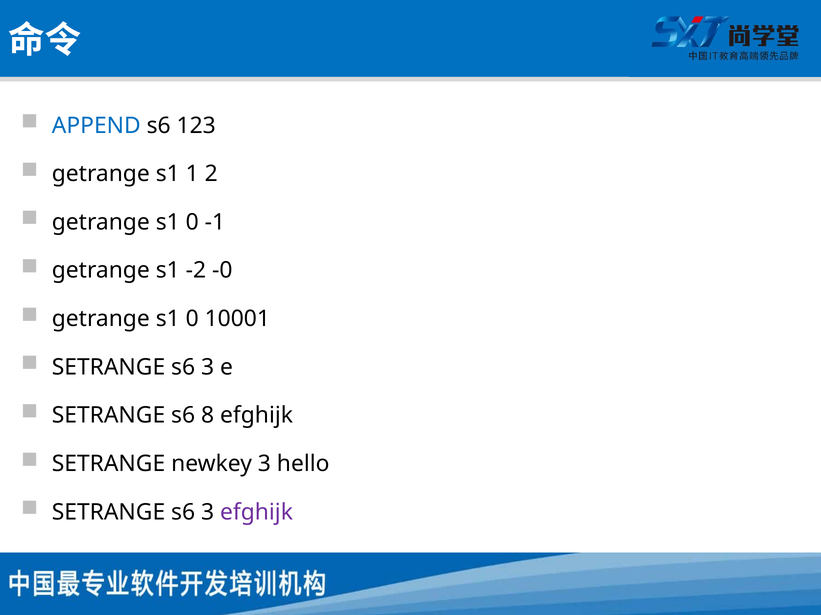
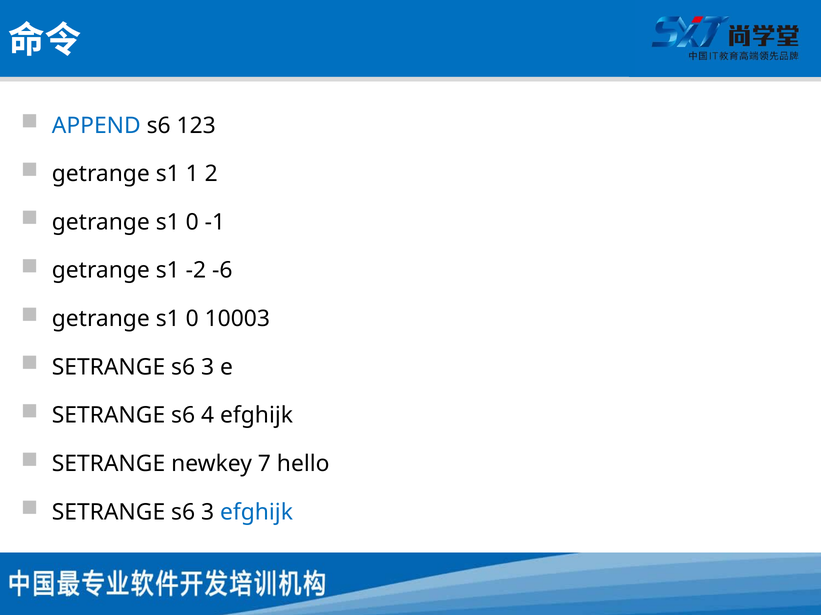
-0: -0 -> -6 (222, 271)
10001: 10001 -> 10003 (237, 319)
8: 8 -> 4 (208, 416)
newkey 3: 3 -> 7 (264, 464)
efghijk colour: purple -> blue (256, 513)
